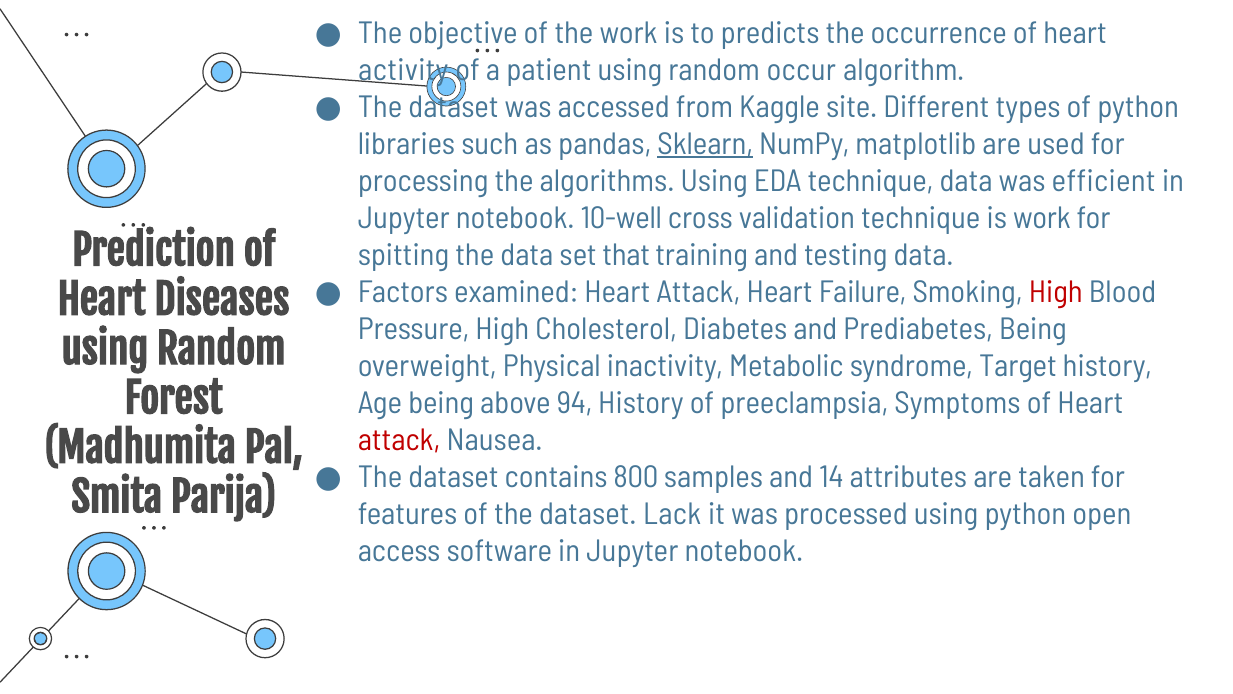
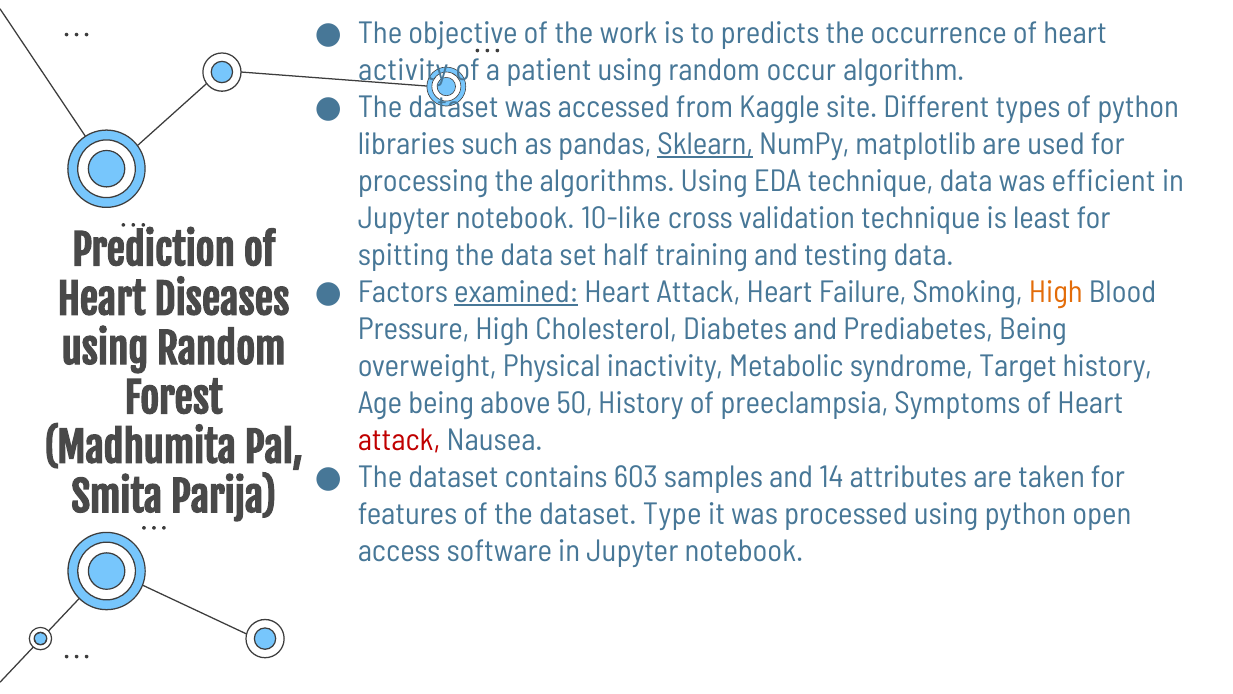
10-well: 10-well -> 10-like (621, 218)
is work: work -> least (1042, 218)
that: that -> half (626, 255)
examined underline: none -> present (516, 292)
High colour: red -> orange (1056, 292)
94: 94 -> 50 (575, 403)
800: 800 -> 603 (636, 477)
Lack: Lack -> Type (672, 514)
